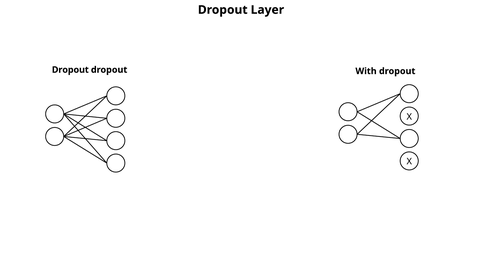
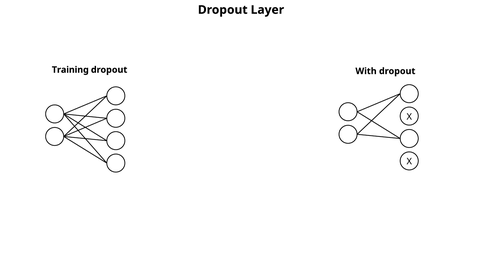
Dropout: Dropout -> Training (70, 70)
